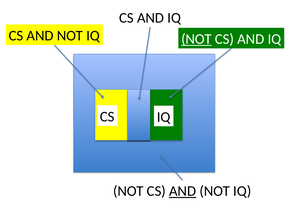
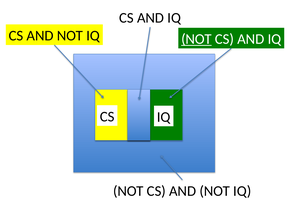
AND underline: present -> none (183, 191)
